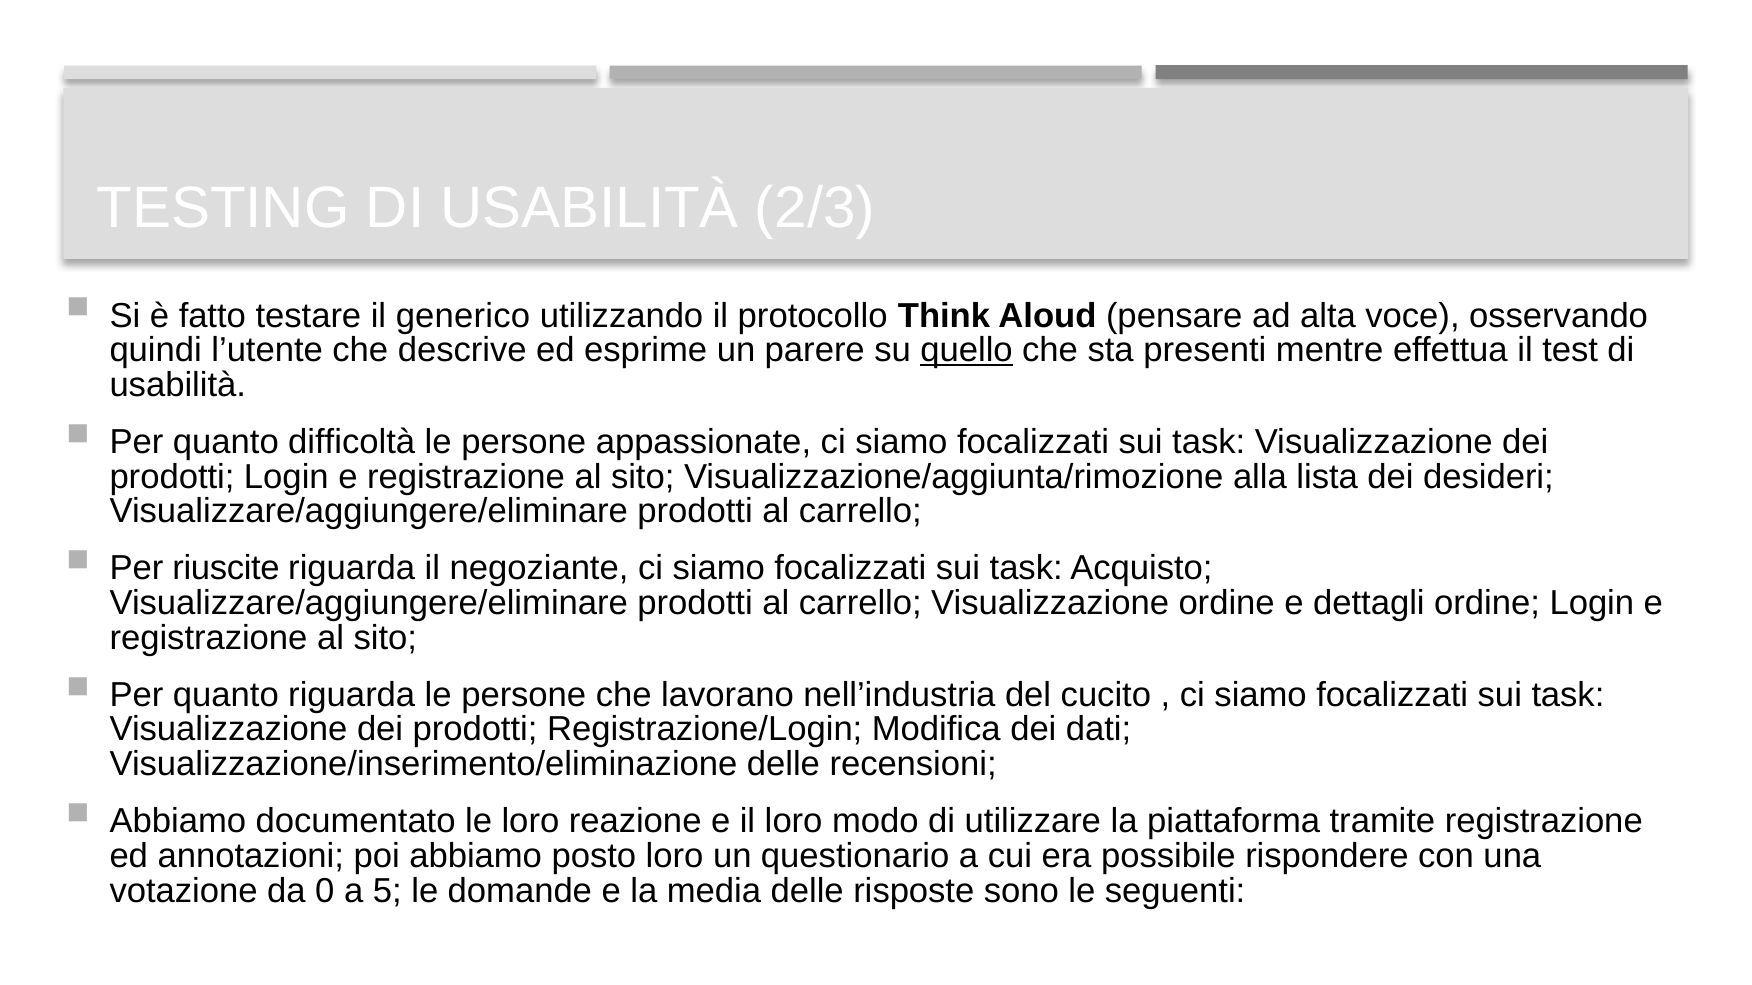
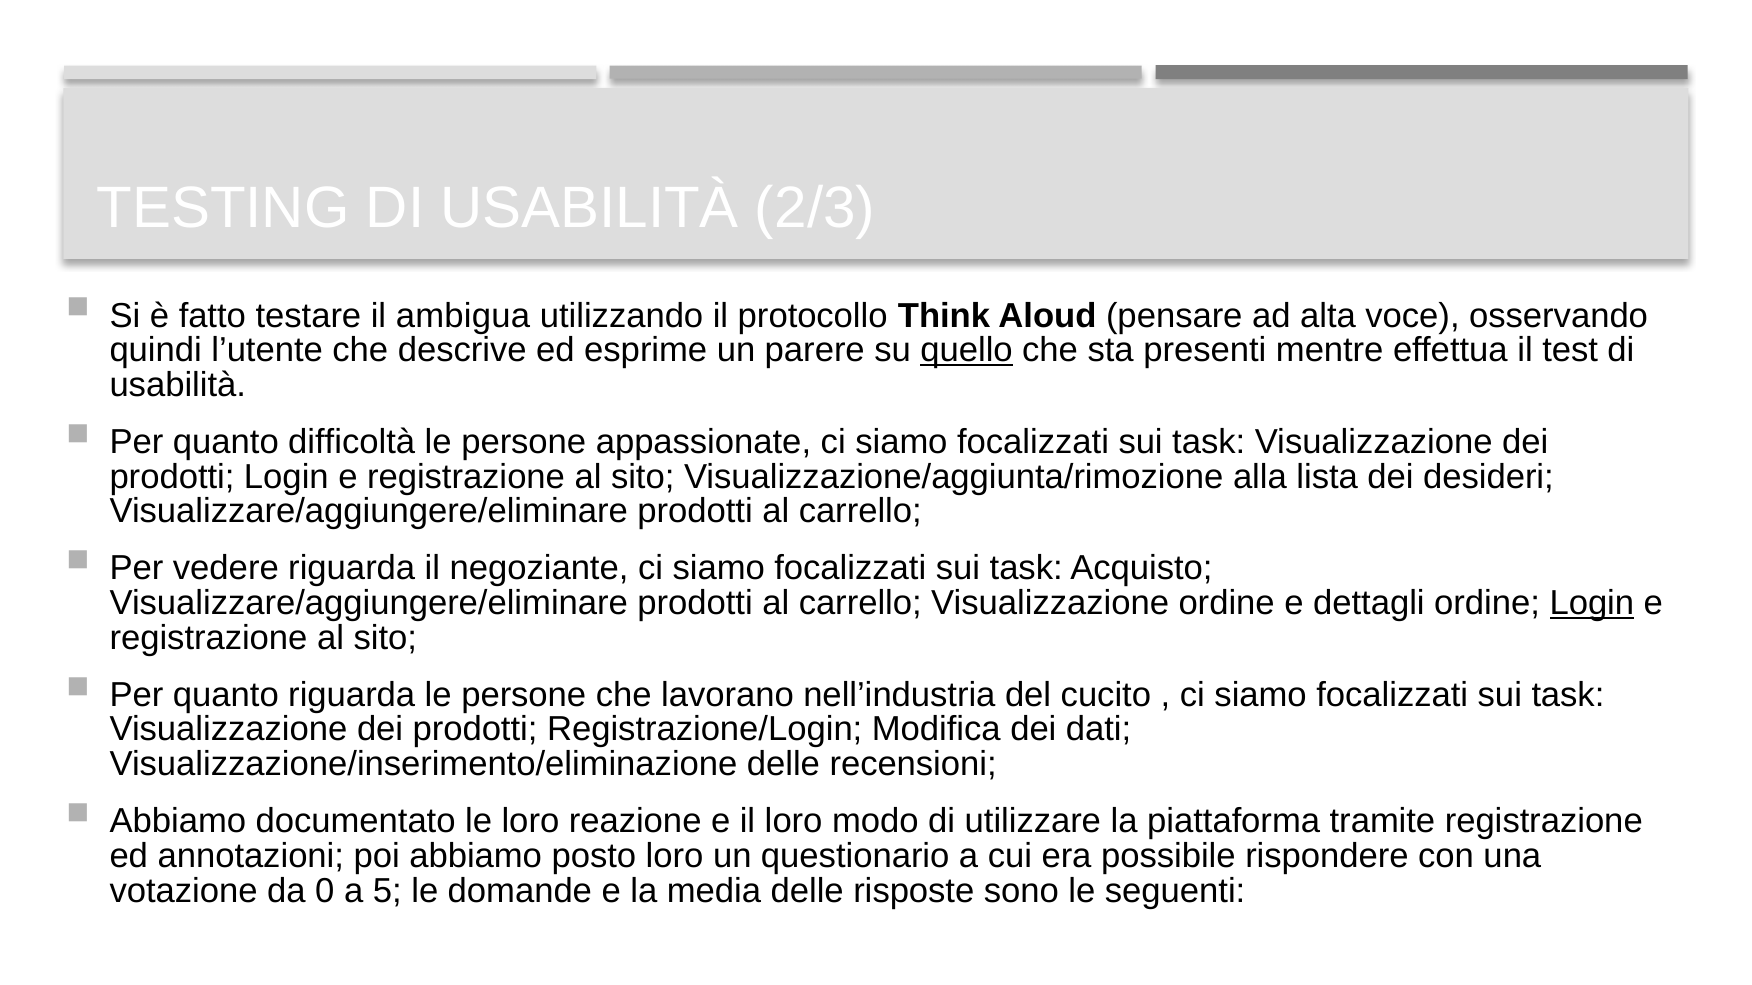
generico: generico -> ambigua (463, 316)
riuscite: riuscite -> vedere (226, 569)
Login underline: none -> present (1592, 603)
